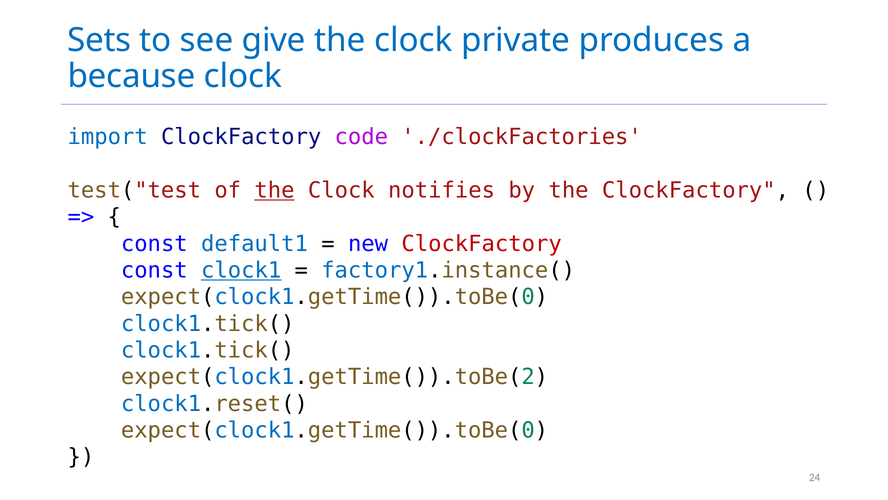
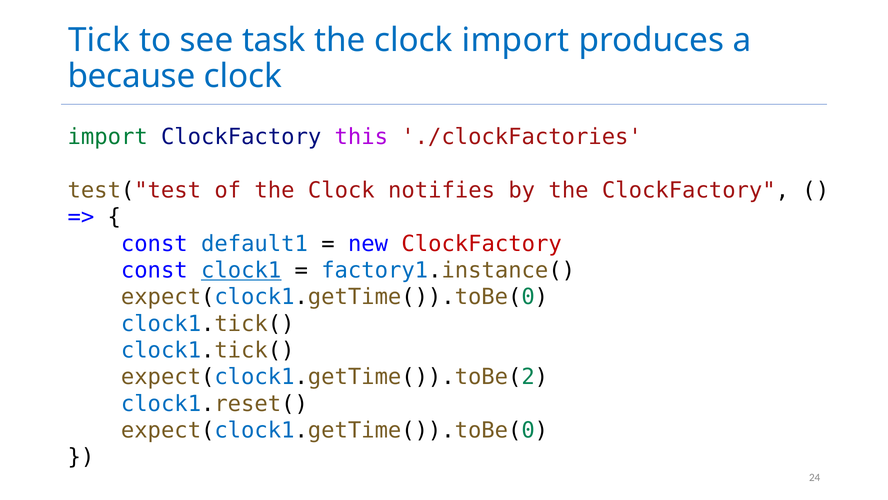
Sets: Sets -> Tick (99, 40)
give: give -> task (274, 40)
the clock private: private -> import (515, 40)
import colour: blue -> green (108, 137)
code: code -> this (361, 137)
the underline: present -> none (275, 190)
